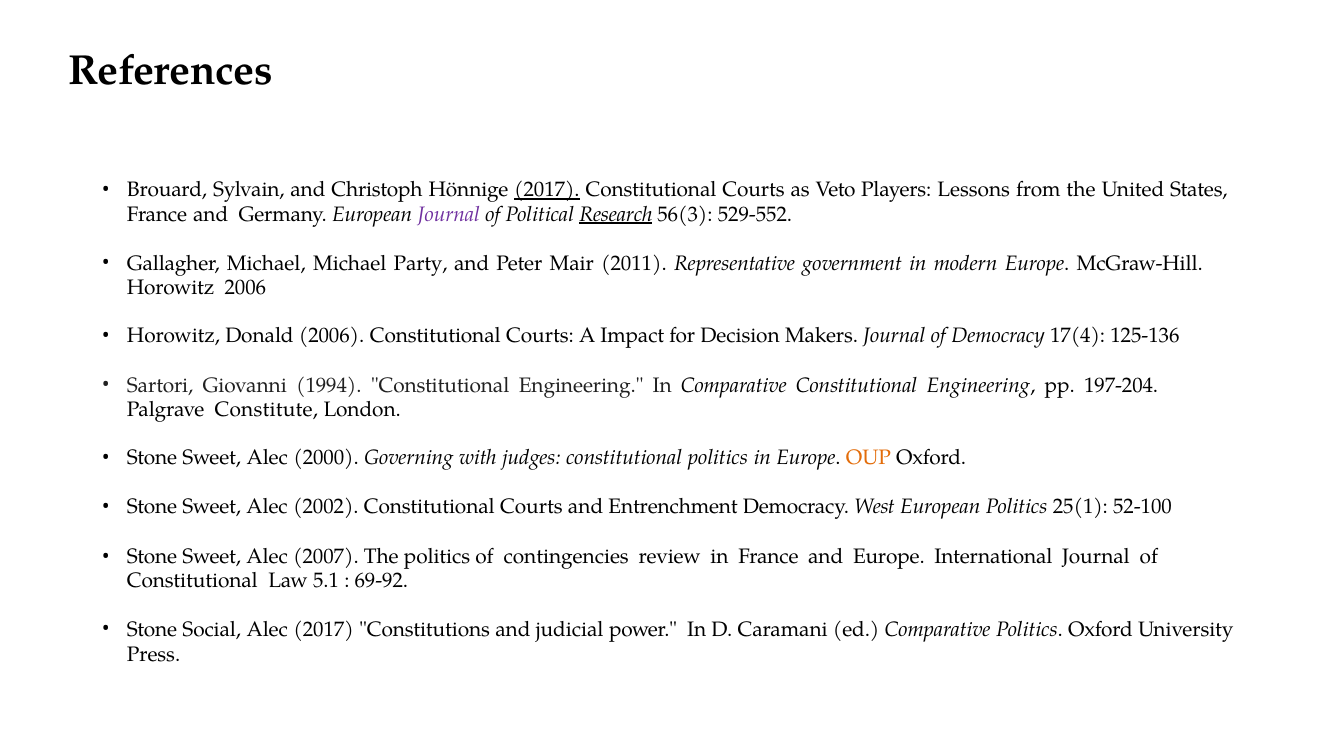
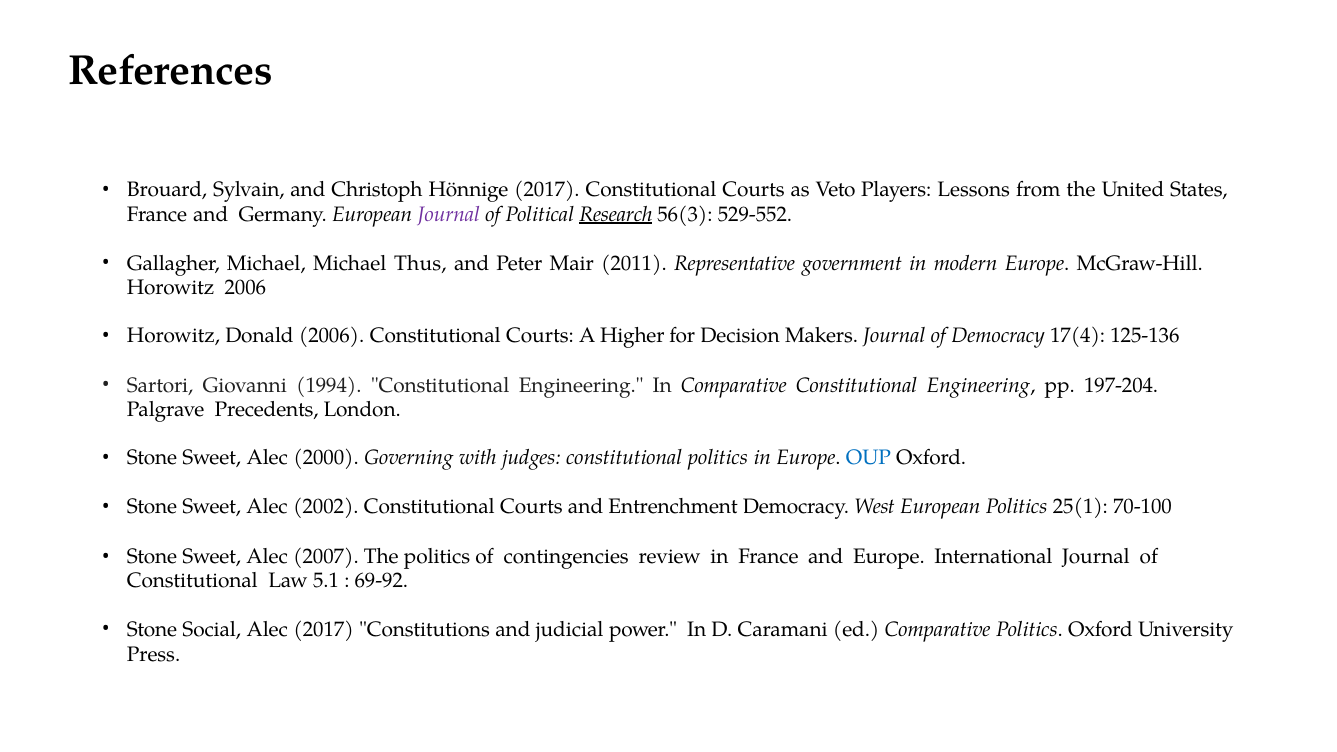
2017 underline: present -> none (547, 190)
Party: Party -> Thus (420, 263)
Impact: Impact -> Higher (632, 336)
Constitute: Constitute -> Precedents (267, 410)
OUP colour: orange -> blue (868, 458)
52-100: 52-100 -> 70-100 (1142, 507)
